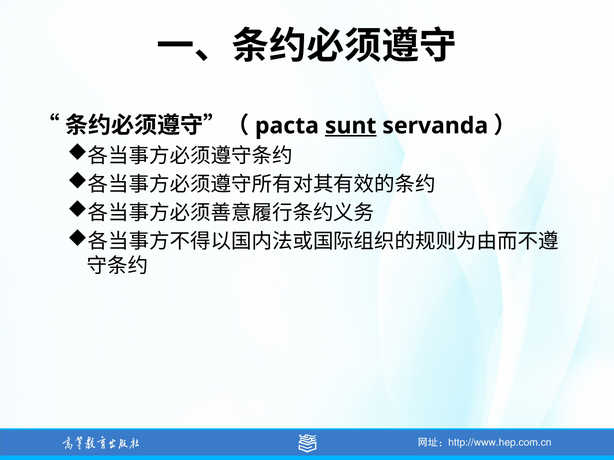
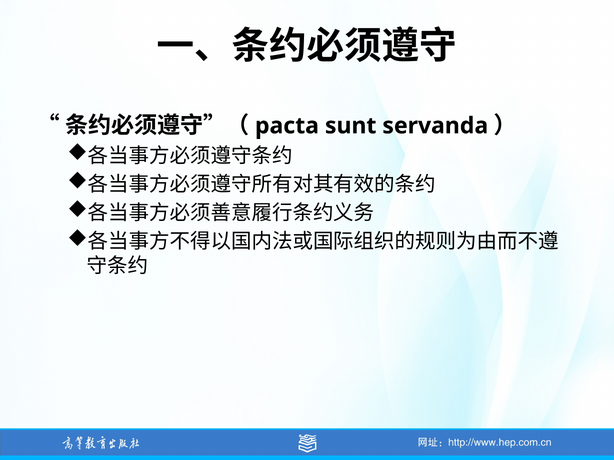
sunt underline: present -> none (351, 126)
